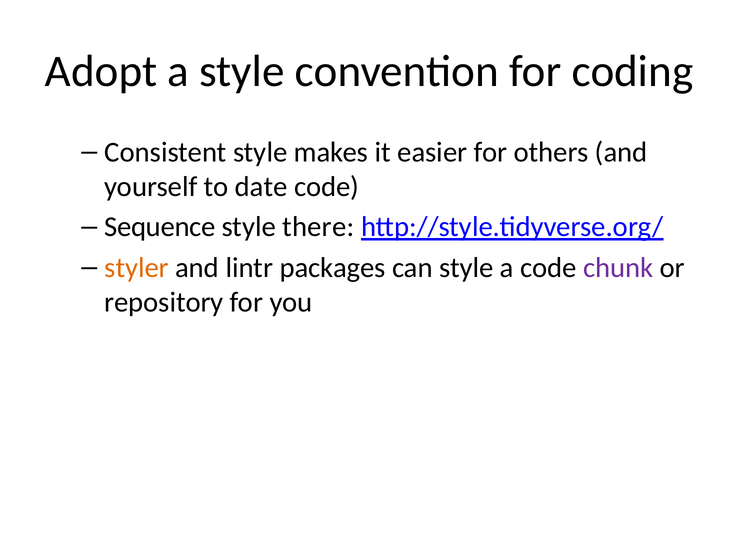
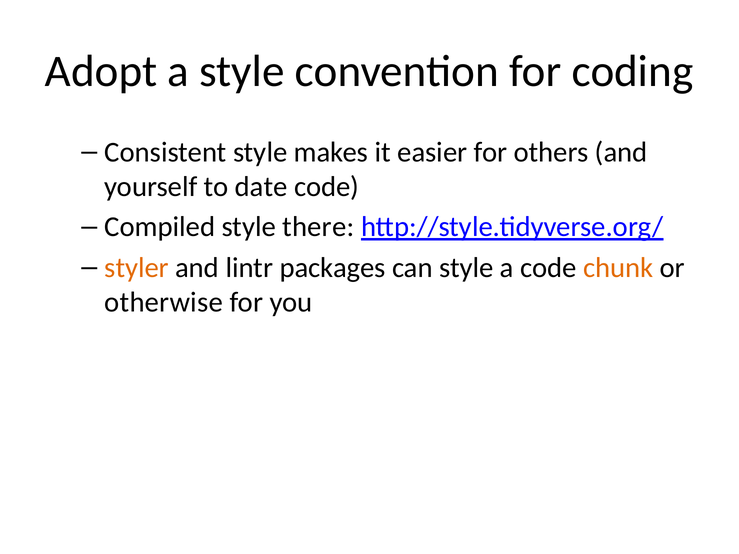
Sequence: Sequence -> Compiled (160, 227)
chunk colour: purple -> orange (618, 268)
repository: repository -> otherwise (164, 302)
